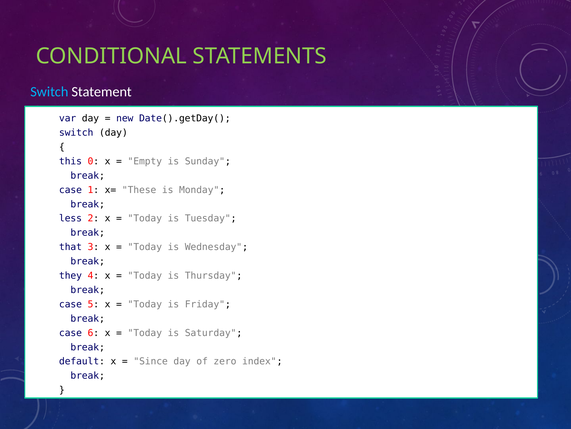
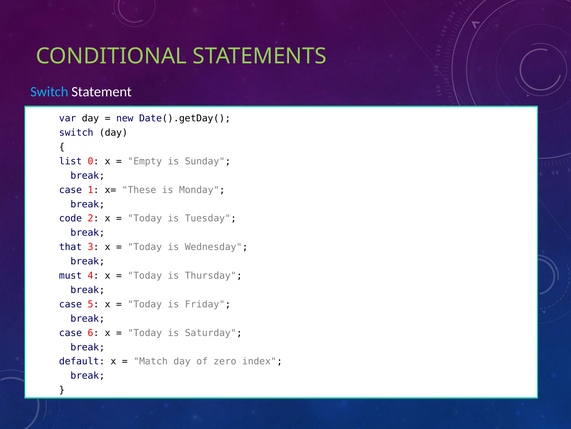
this: this -> list (70, 161)
less: less -> code (70, 218)
they: they -> must (70, 275)
Since: Since -> Match (151, 361)
